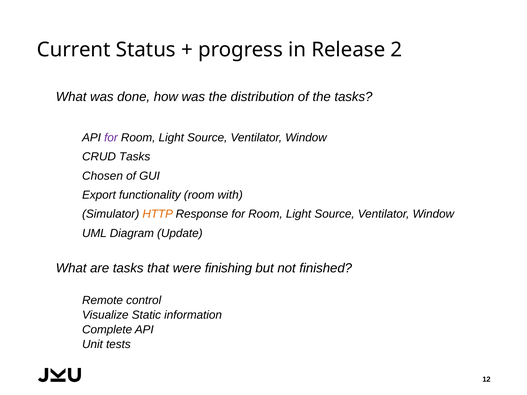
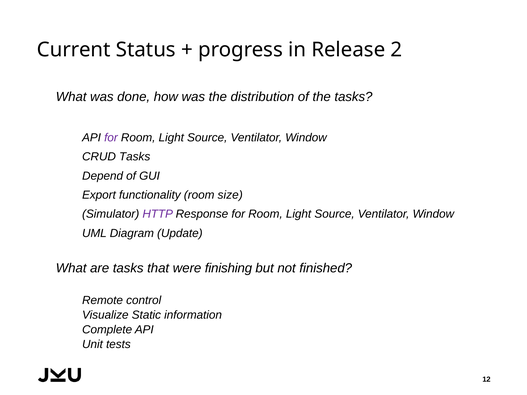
Chosen: Chosen -> Depend (103, 176)
with: with -> size (230, 195)
HTTP colour: orange -> purple (158, 214)
